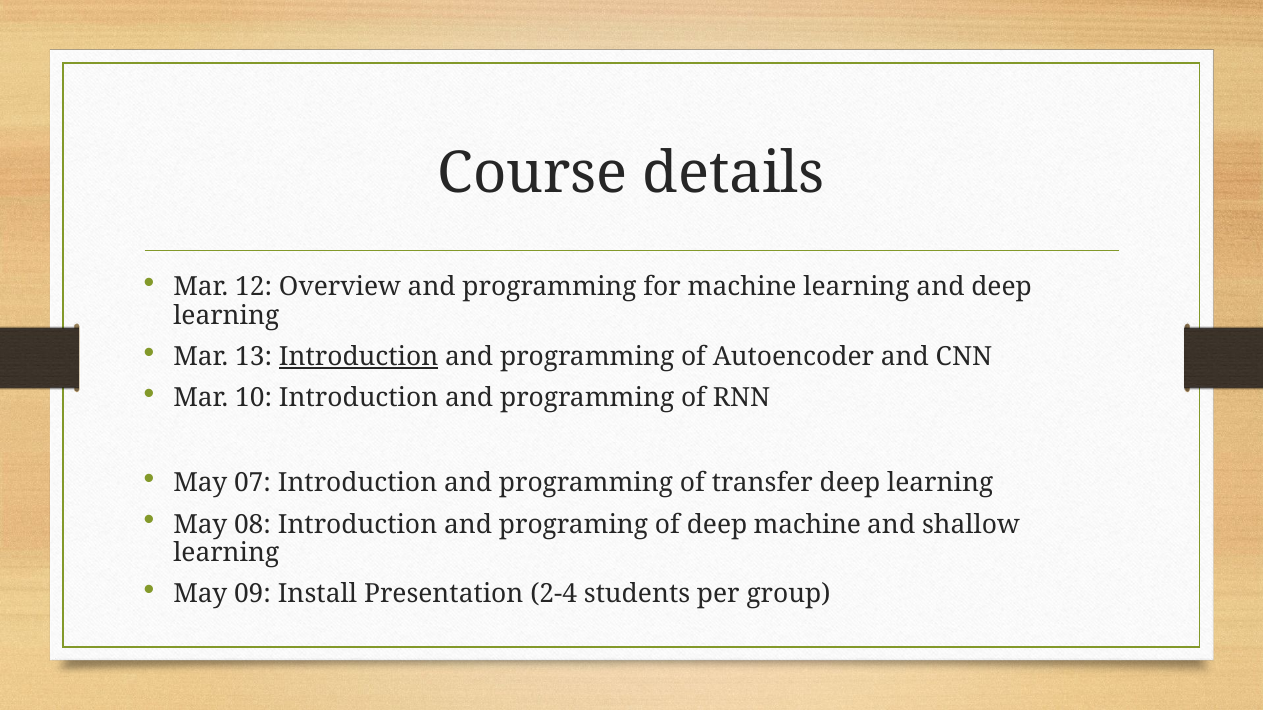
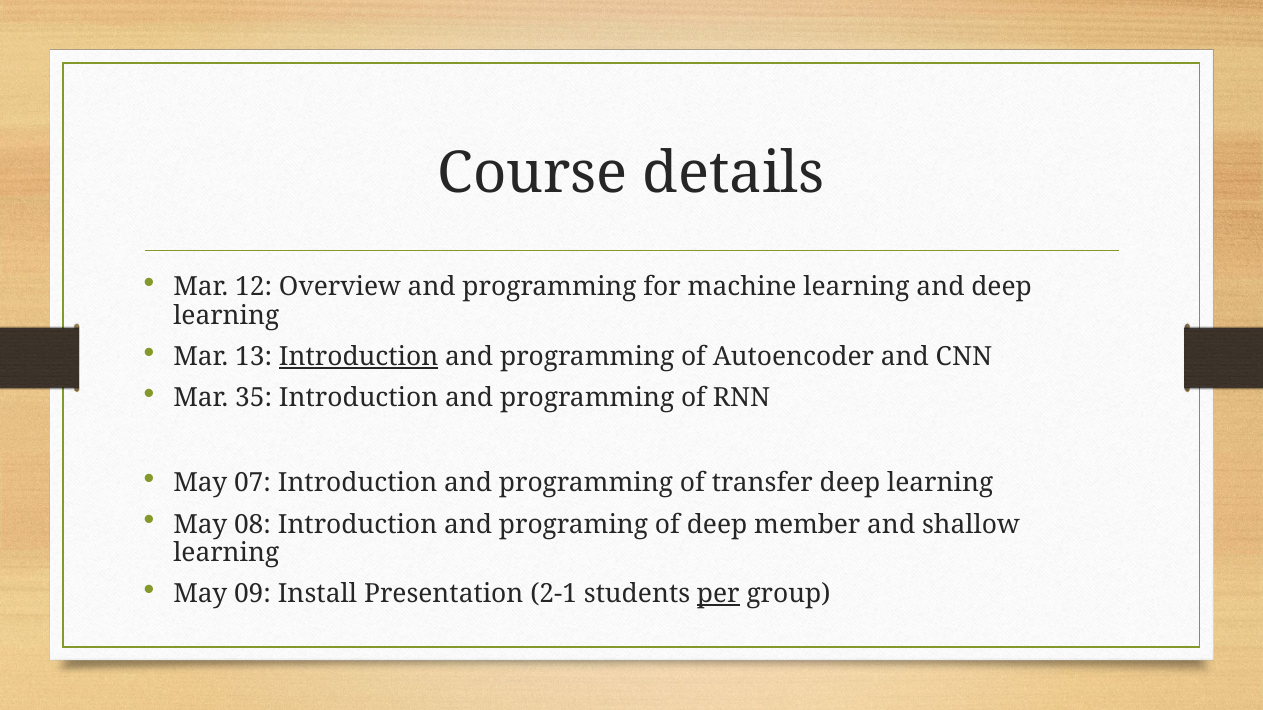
10: 10 -> 35 (254, 398)
deep machine: machine -> member (807, 525)
2-4: 2-4 -> 2-1 (554, 594)
per underline: none -> present (718, 594)
